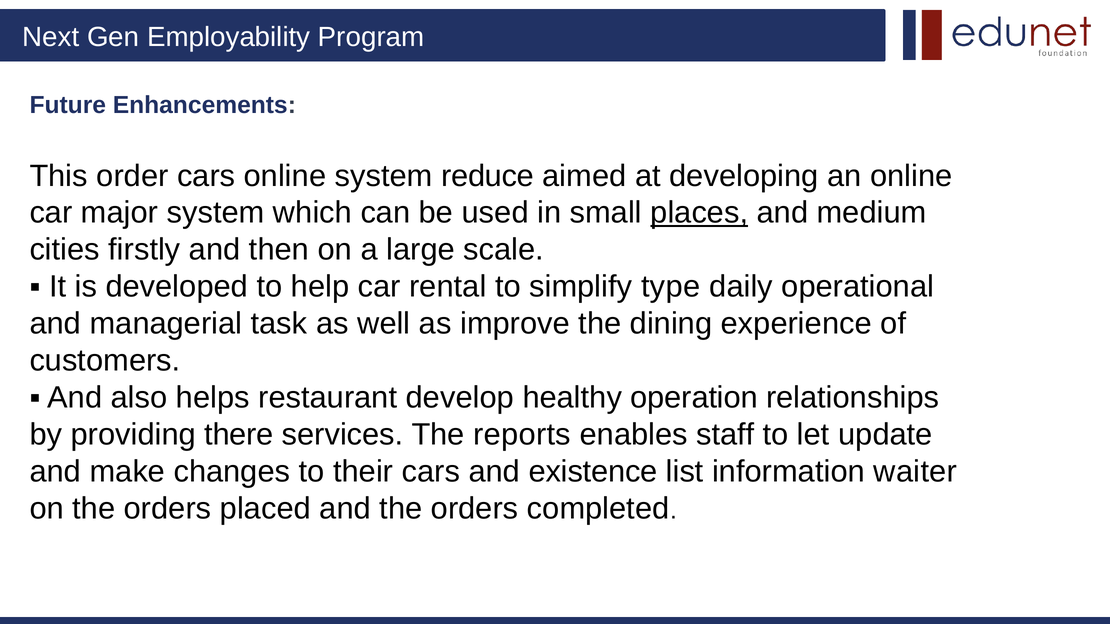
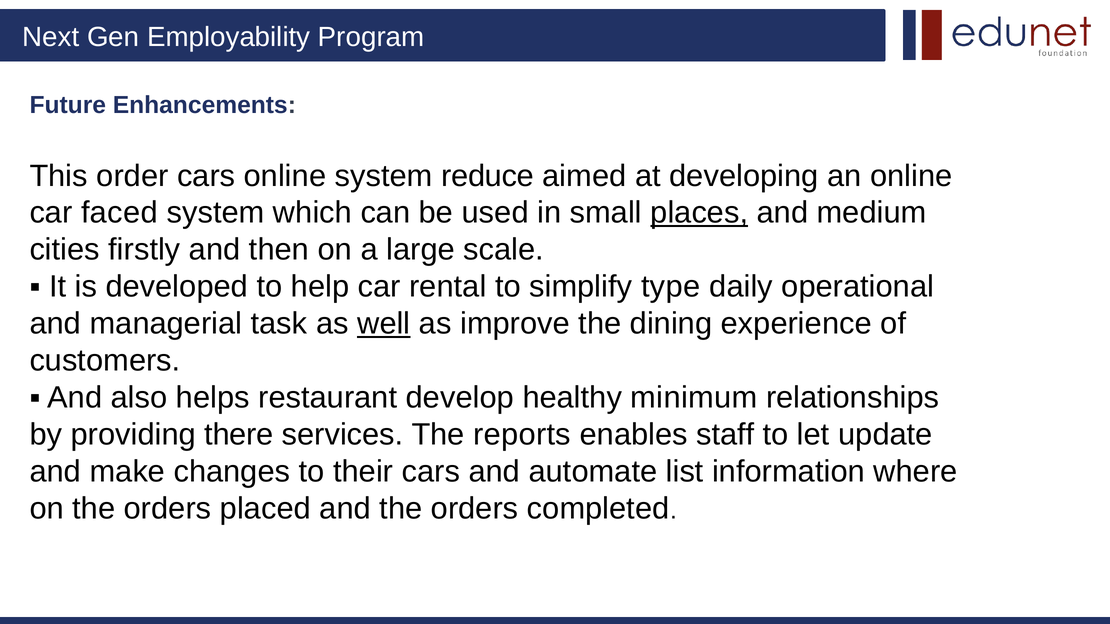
major: major -> faced (119, 213)
well underline: none -> present (384, 324)
operation: operation -> minimum (694, 398)
existence: existence -> automate (593, 472)
waiter: waiter -> where (915, 472)
